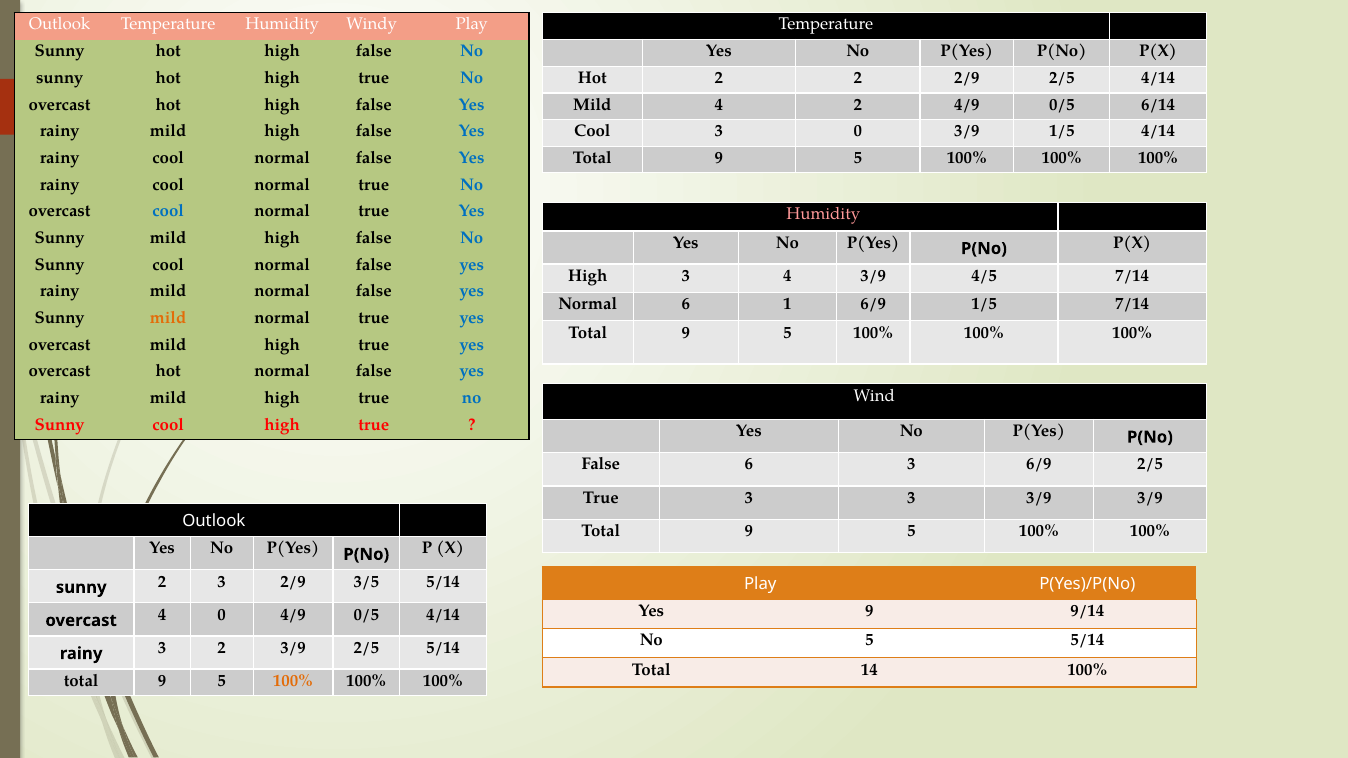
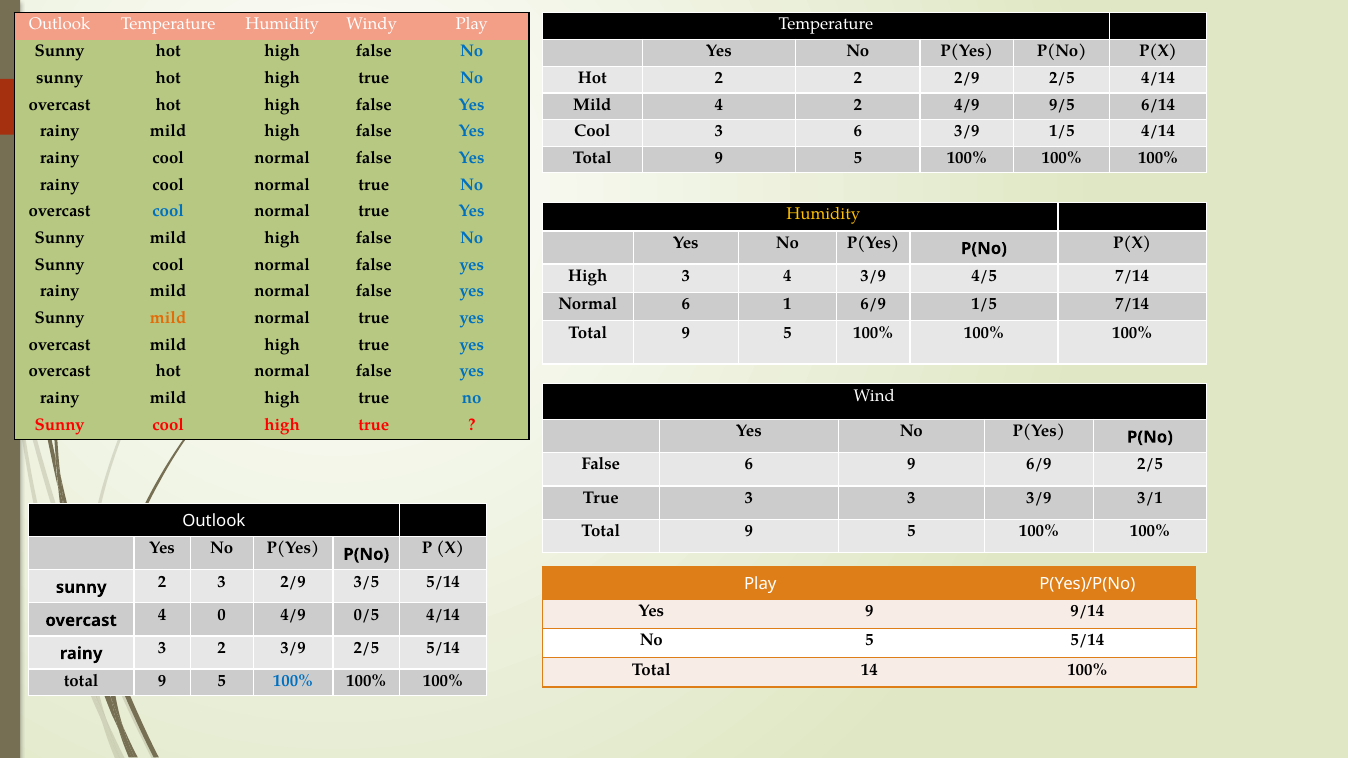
2 4/9 0/5: 0/5 -> 9/5 (1062, 105)
3 0: 0 -> 6 (858, 131)
Humidity colour: pink -> yellow (823, 214)
6 3: 3 -> 9 (911, 465)
3/9 3/9: 3/9 -> 3/1 (1150, 498)
100% colour: orange -> blue (293, 681)
